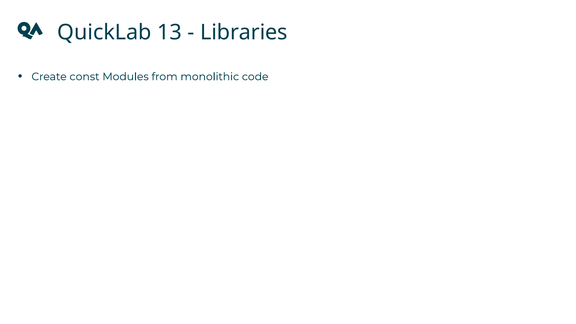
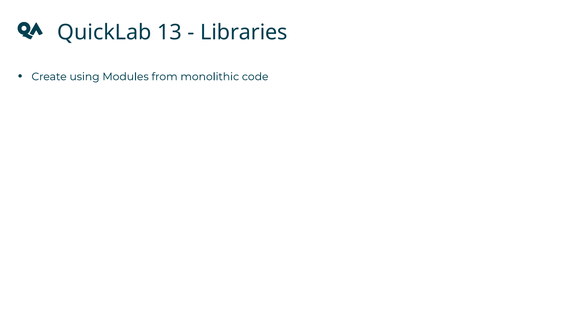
const: const -> using (85, 77)
